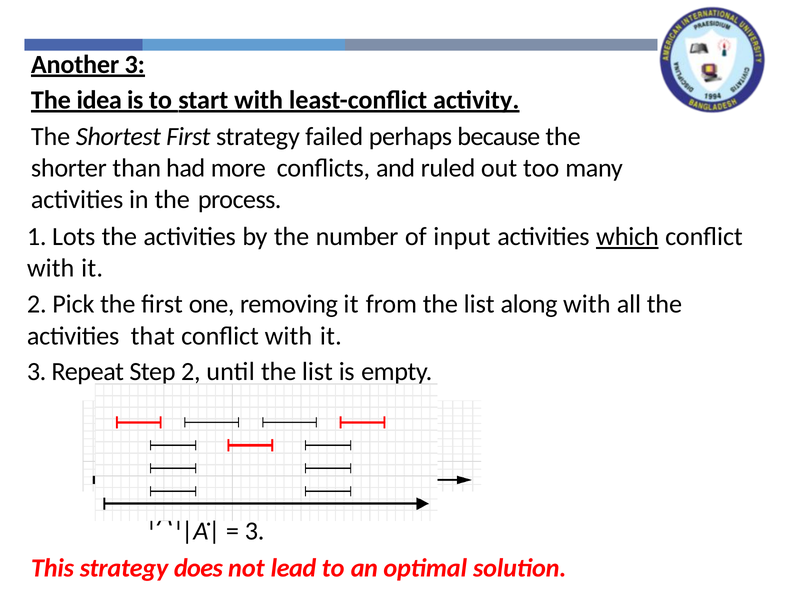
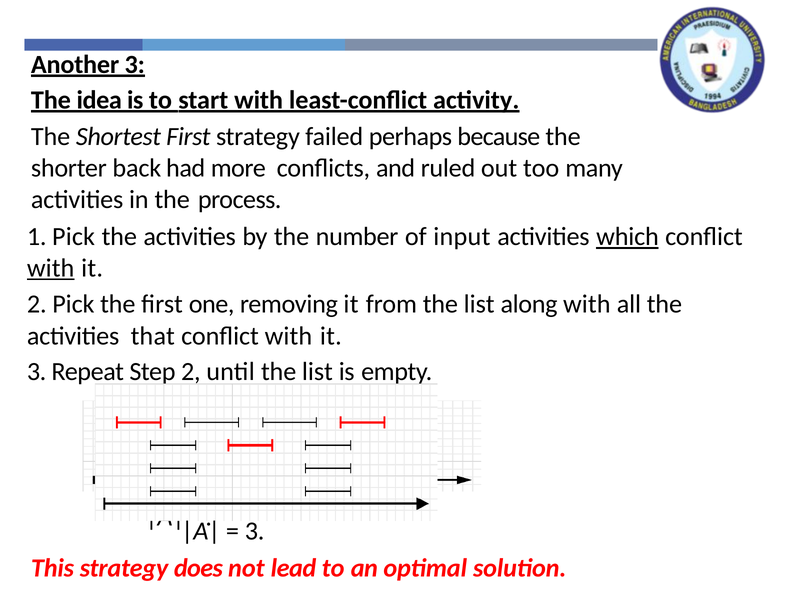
than: than -> back (137, 168)
1 Lots: Lots -> Pick (74, 237)
with underline: none -> present (51, 268)
